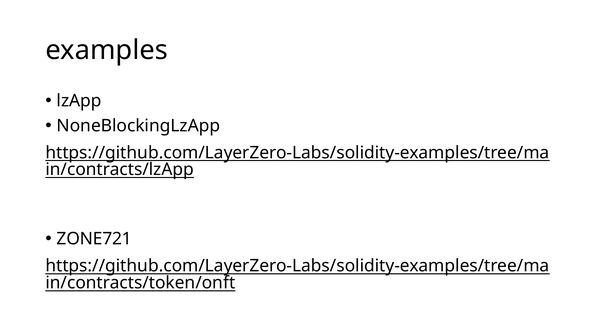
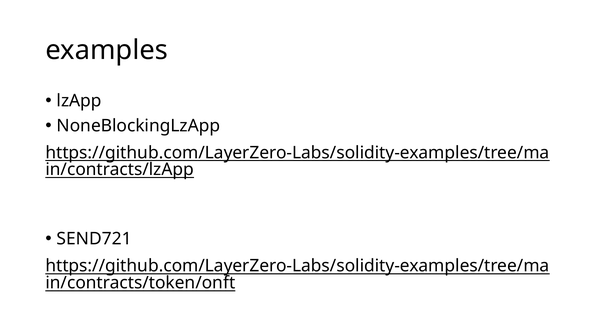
ZONE721: ZONE721 -> SEND721 (94, 239)
